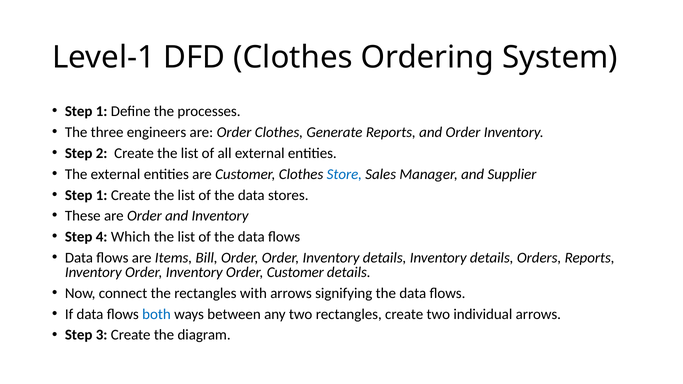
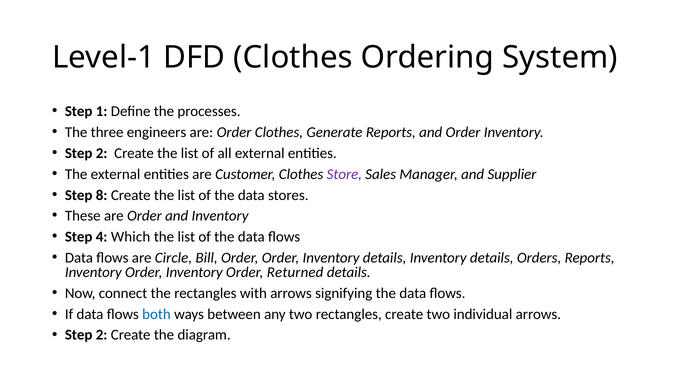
Store colour: blue -> purple (344, 174)
1: 1 -> 8 (102, 195)
Items: Items -> Circle (173, 258)
Order Customer: Customer -> Returned (295, 272)
3: 3 -> 2 (102, 335)
